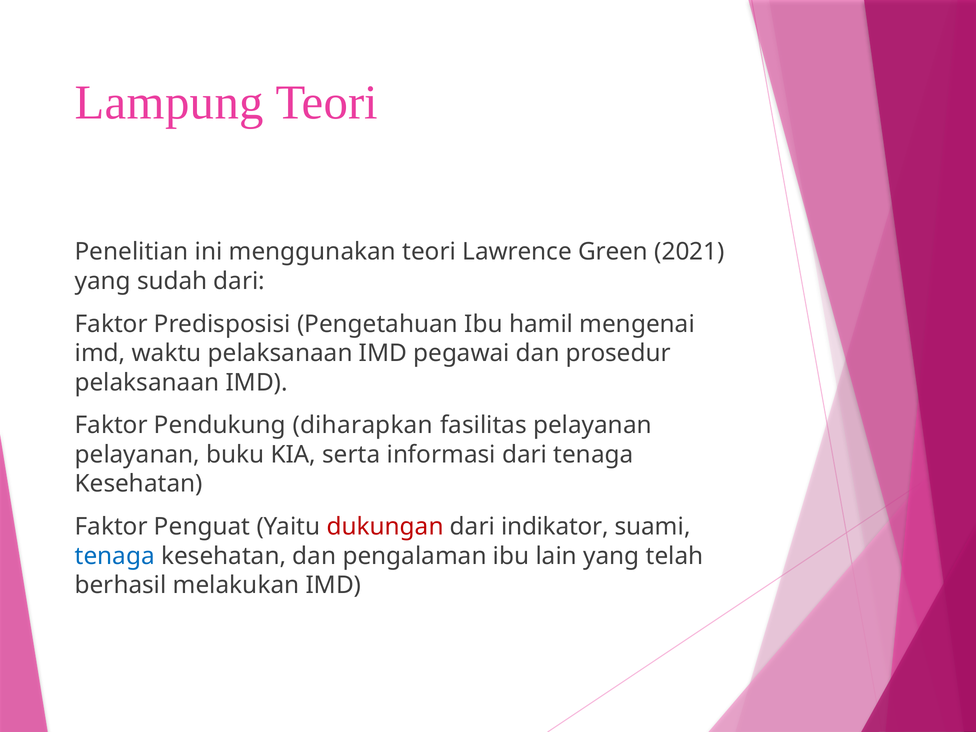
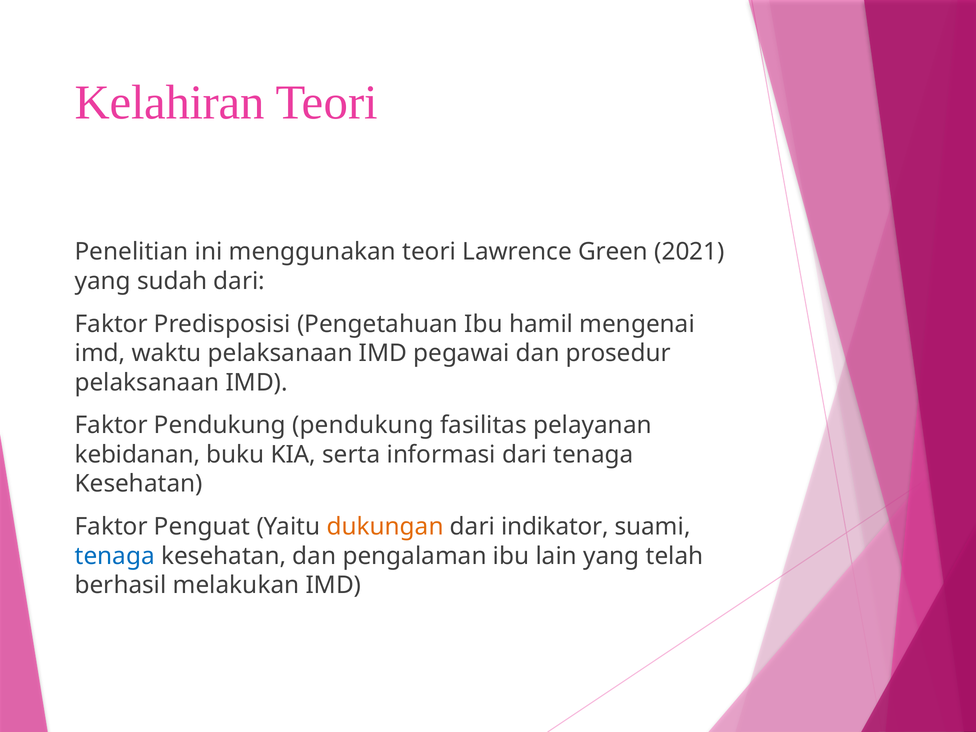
Lampung: Lampung -> Kelahiran (170, 103)
Pendukung diharapkan: diharapkan -> pendukung (363, 425)
pelayanan: pelayanan -> kebidanan (137, 455)
dukungan colour: red -> orange (385, 527)
